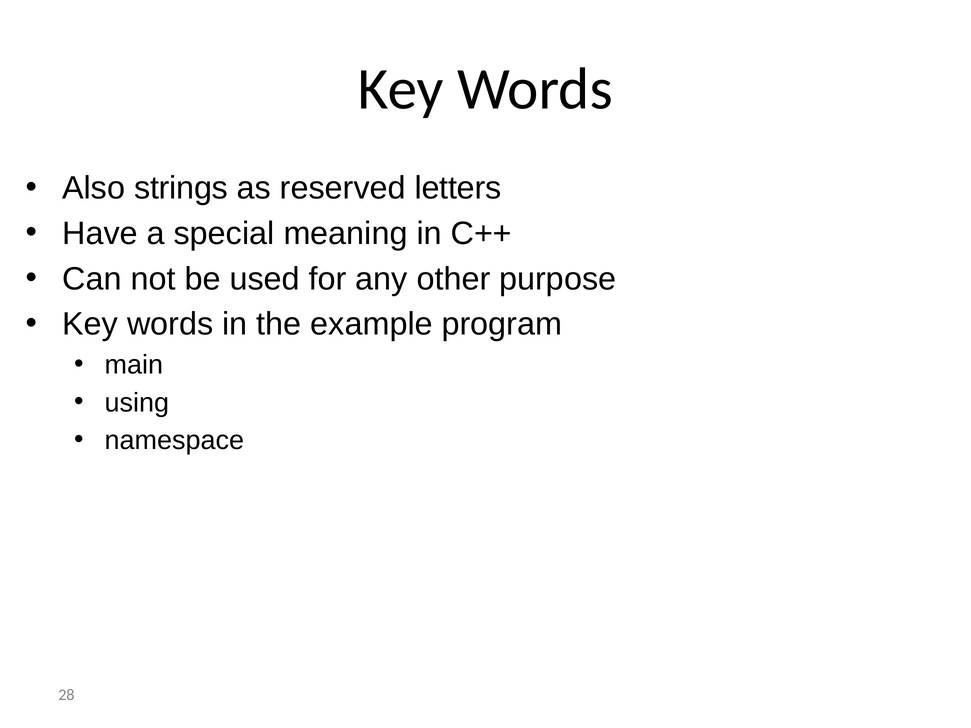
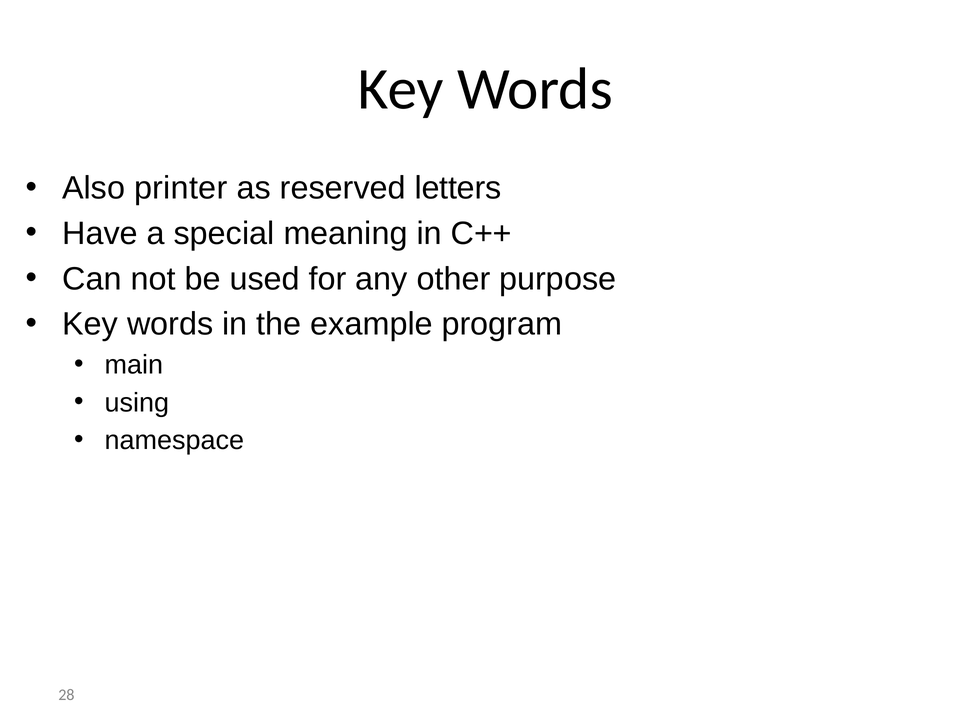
strings: strings -> printer (181, 188)
